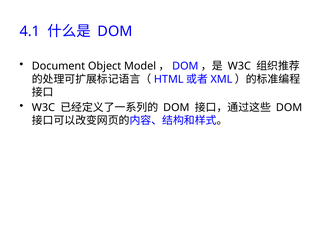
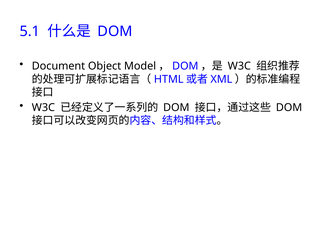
4.1: 4.1 -> 5.1 (30, 31)
